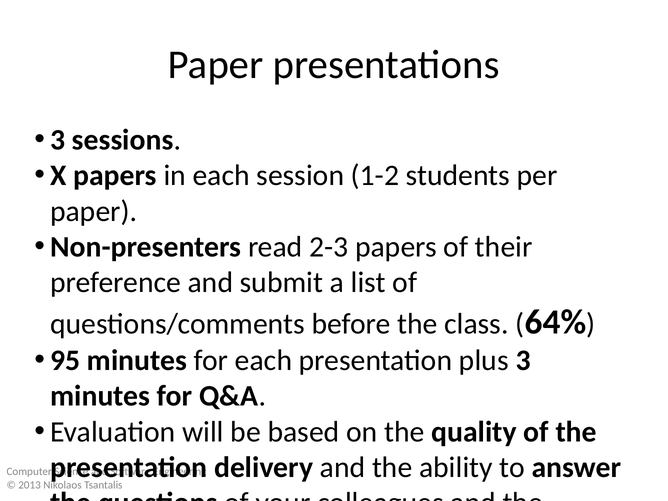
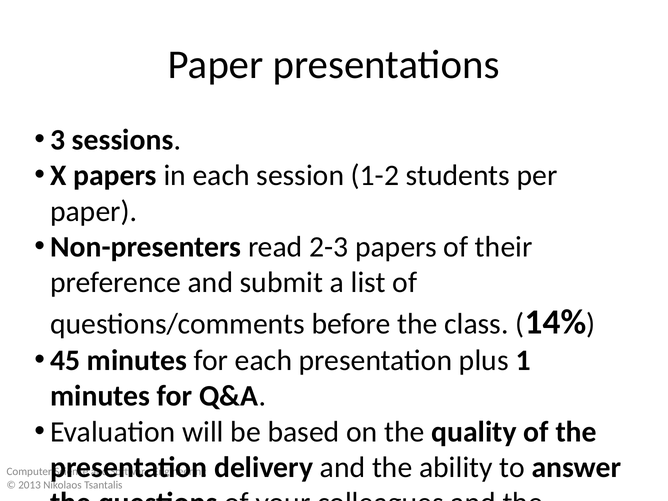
64%: 64% -> 14% (556, 322)
95: 95 -> 45 (65, 361)
plus 3: 3 -> 1 (523, 361)
